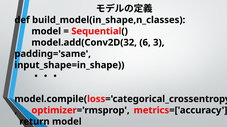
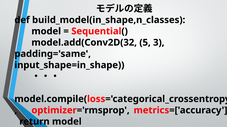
6: 6 -> 5 (145, 43)
